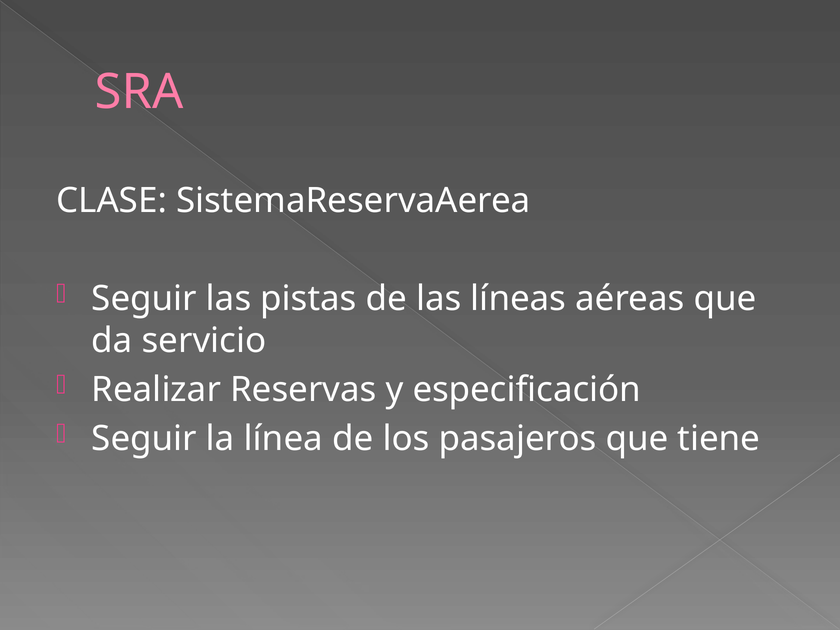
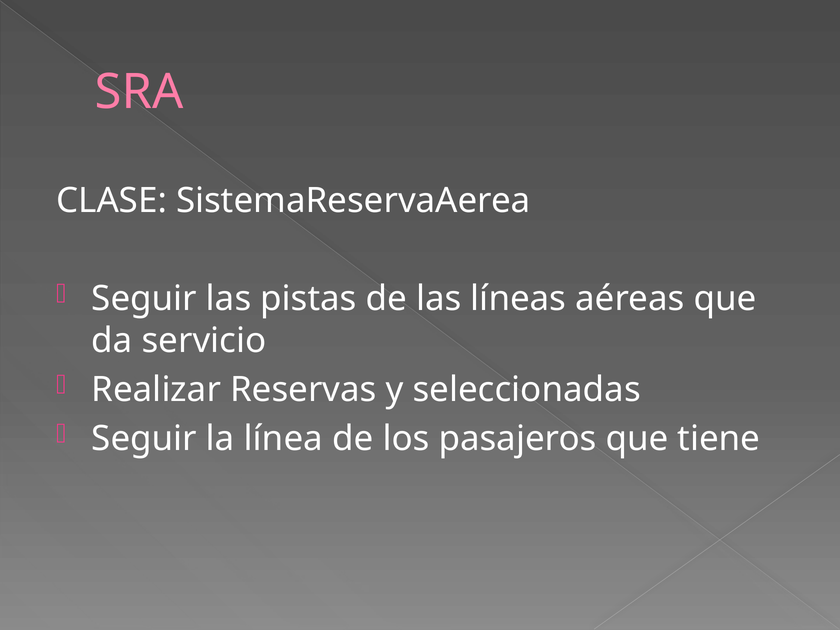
especificación: especificación -> seleccionadas (527, 390)
